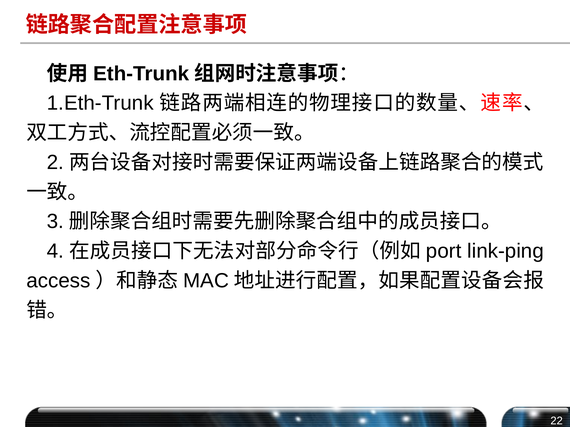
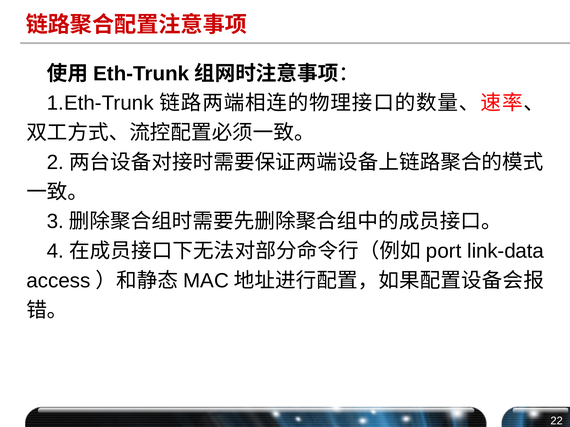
link-ping: link-ping -> link-data (506, 251)
